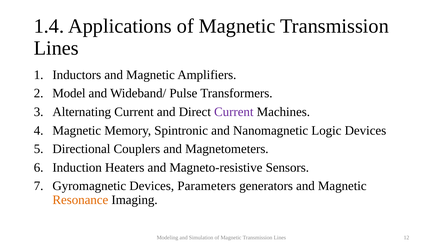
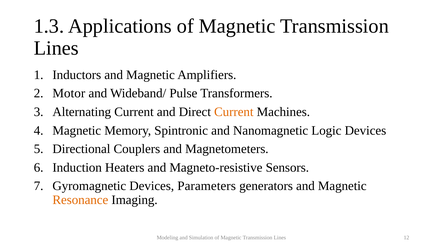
1.4: 1.4 -> 1.3 (49, 26)
Model: Model -> Motor (69, 93)
Current colour: purple -> orange (234, 112)
